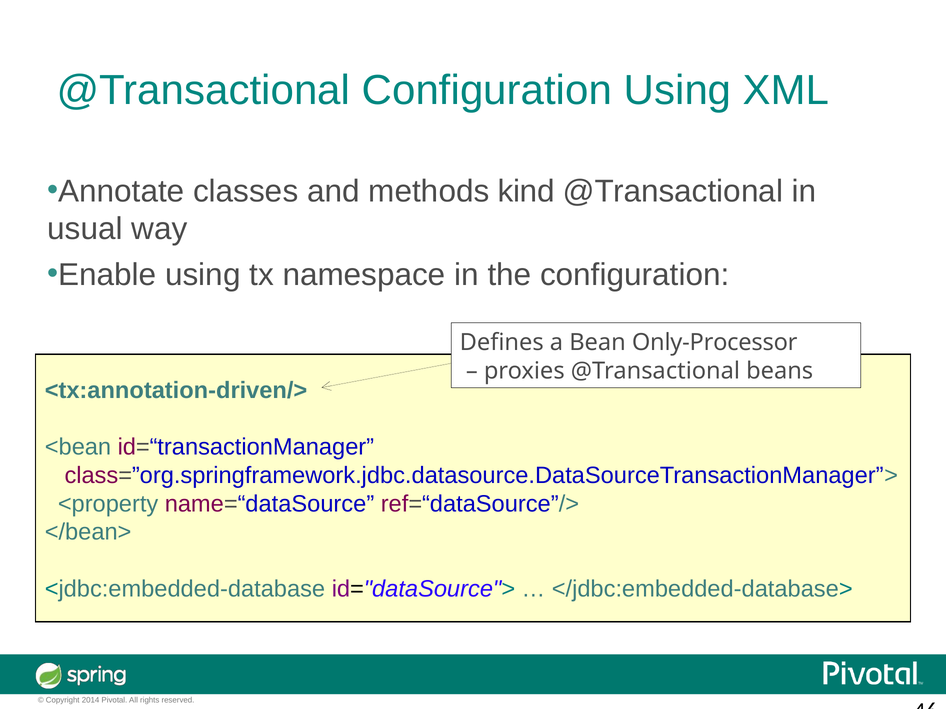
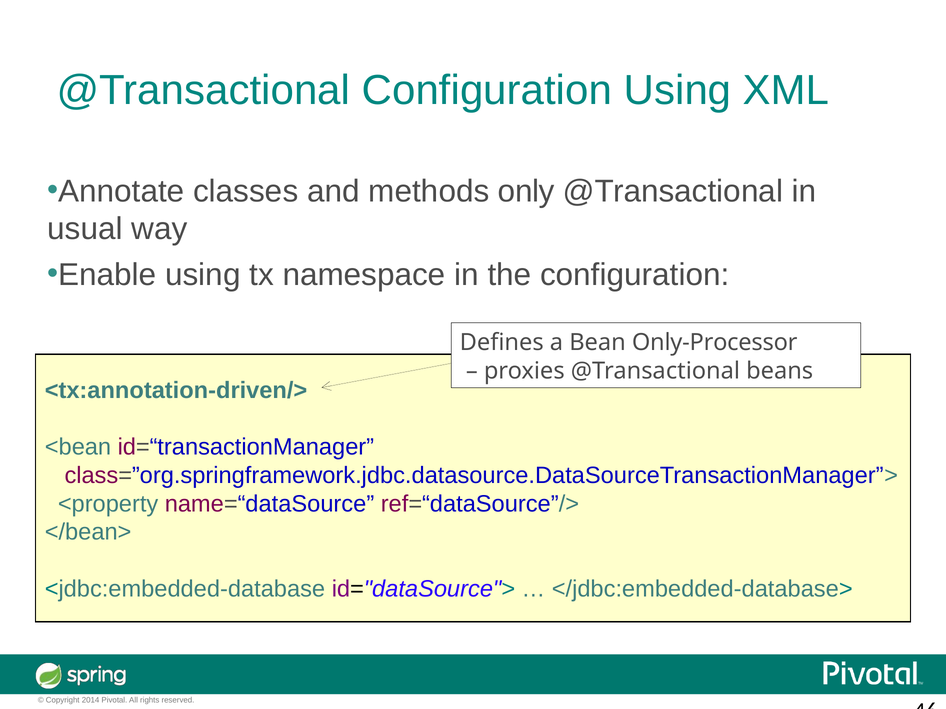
kind: kind -> only (526, 191)
